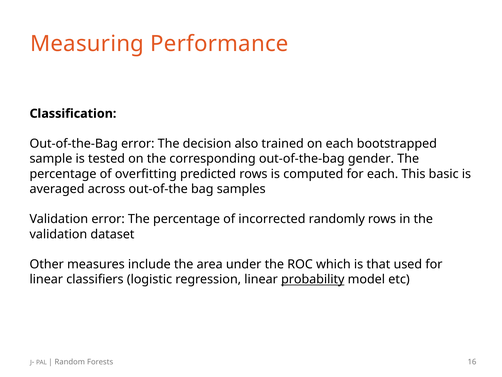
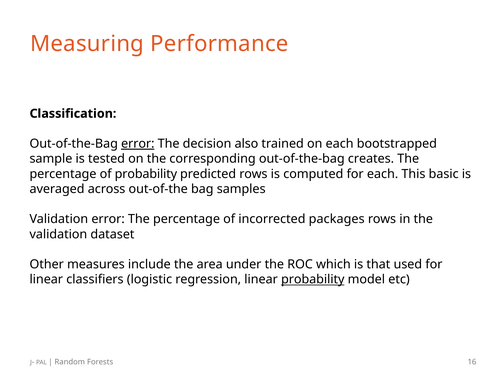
error underline: none -> present (138, 144)
gender: gender -> creates (371, 159)
of overfitting: overfitting -> probability (146, 174)
randomly: randomly -> packages (337, 219)
